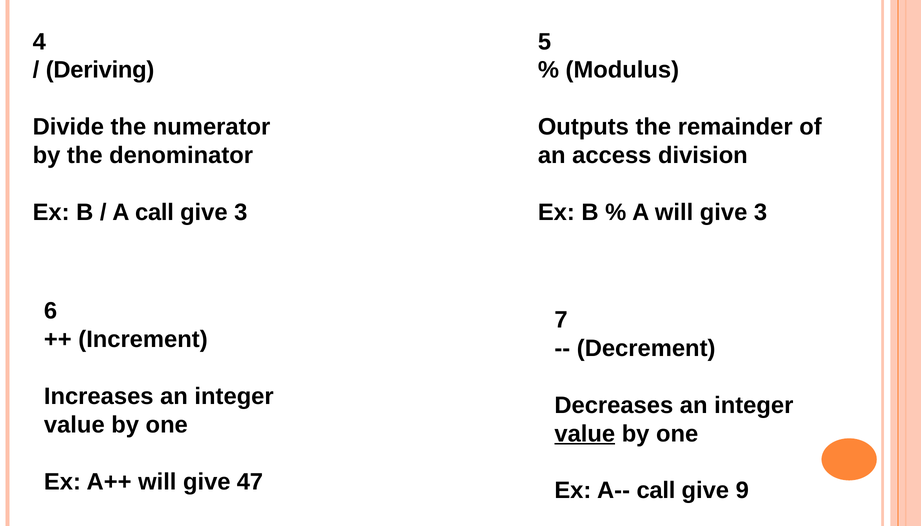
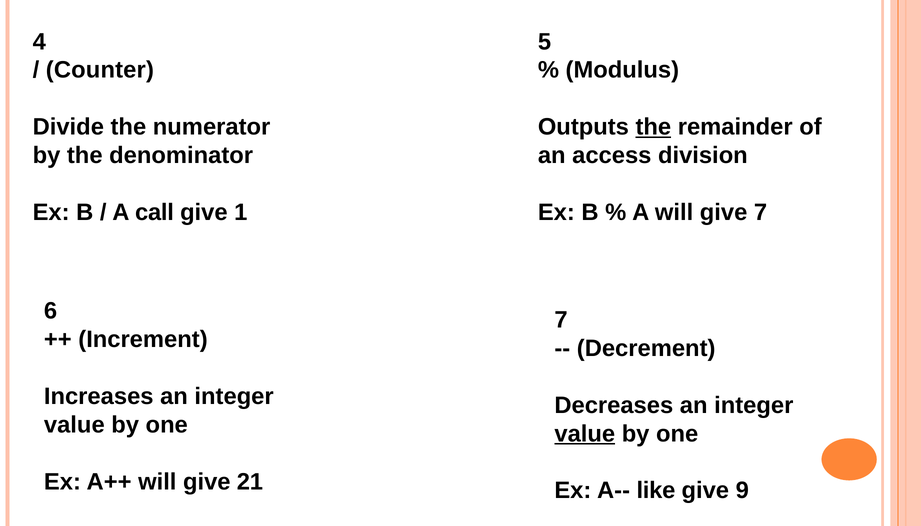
Deriving: Deriving -> Counter (100, 70)
the underline: none -> present (653, 127)
3: 3 -> 1 (241, 213)
will give 3: 3 -> 7 (761, 213)
47: 47 -> 21 (250, 482)
A-- call: call -> like (656, 491)
